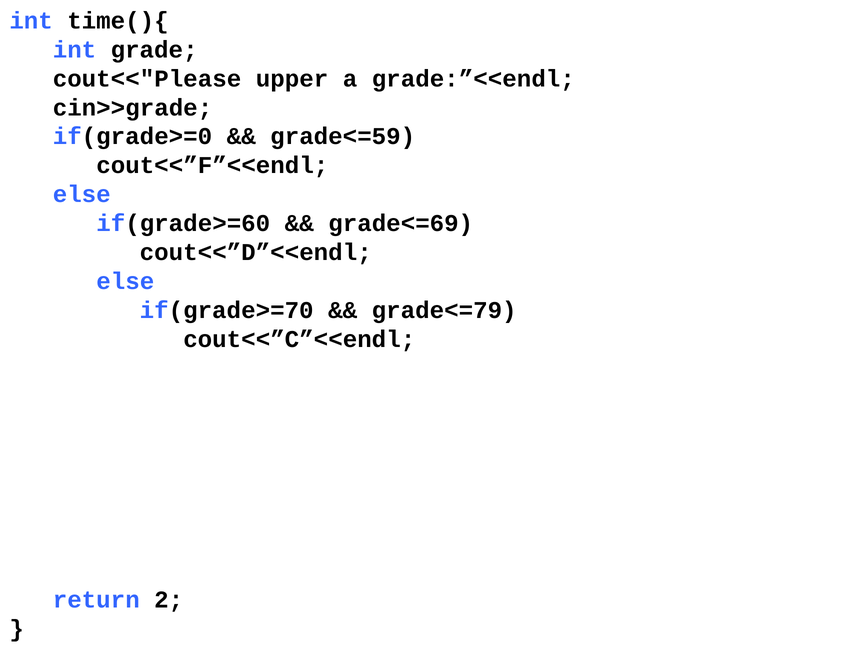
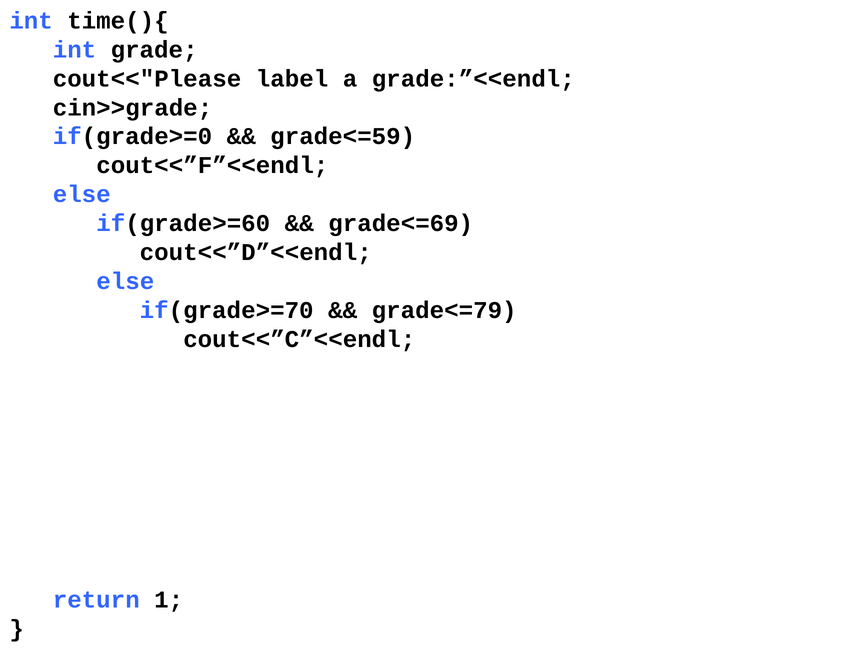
upper: upper -> label (292, 79)
2: 2 -> 1 (169, 600)
